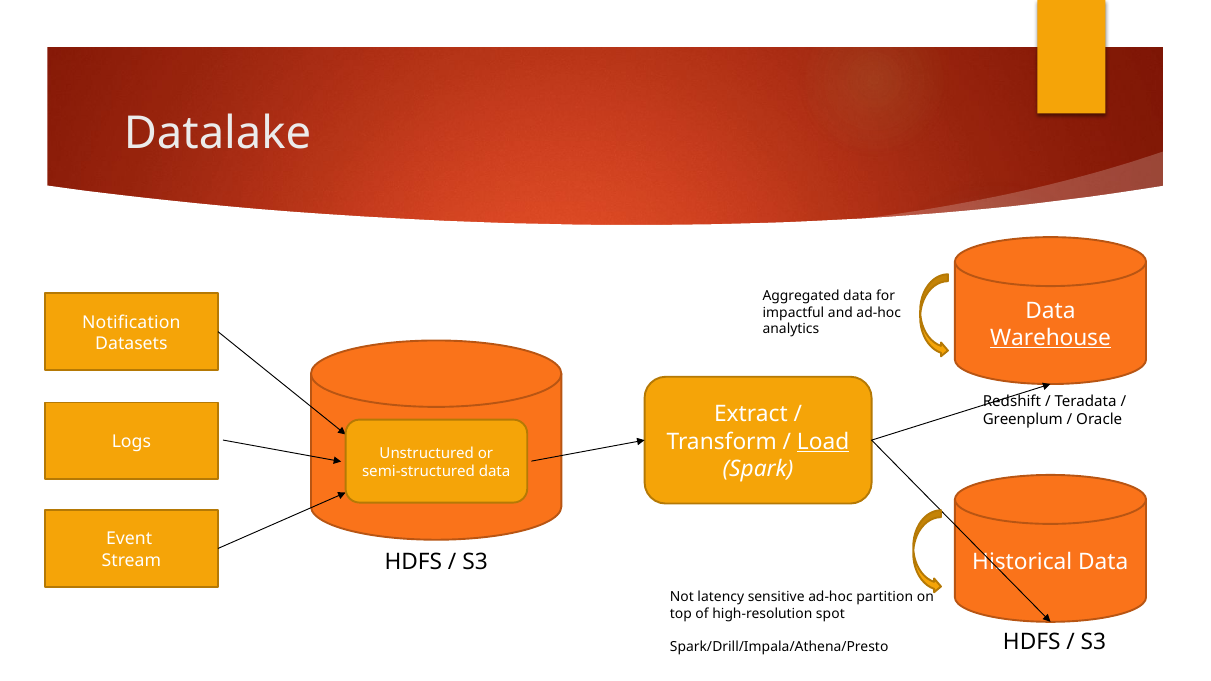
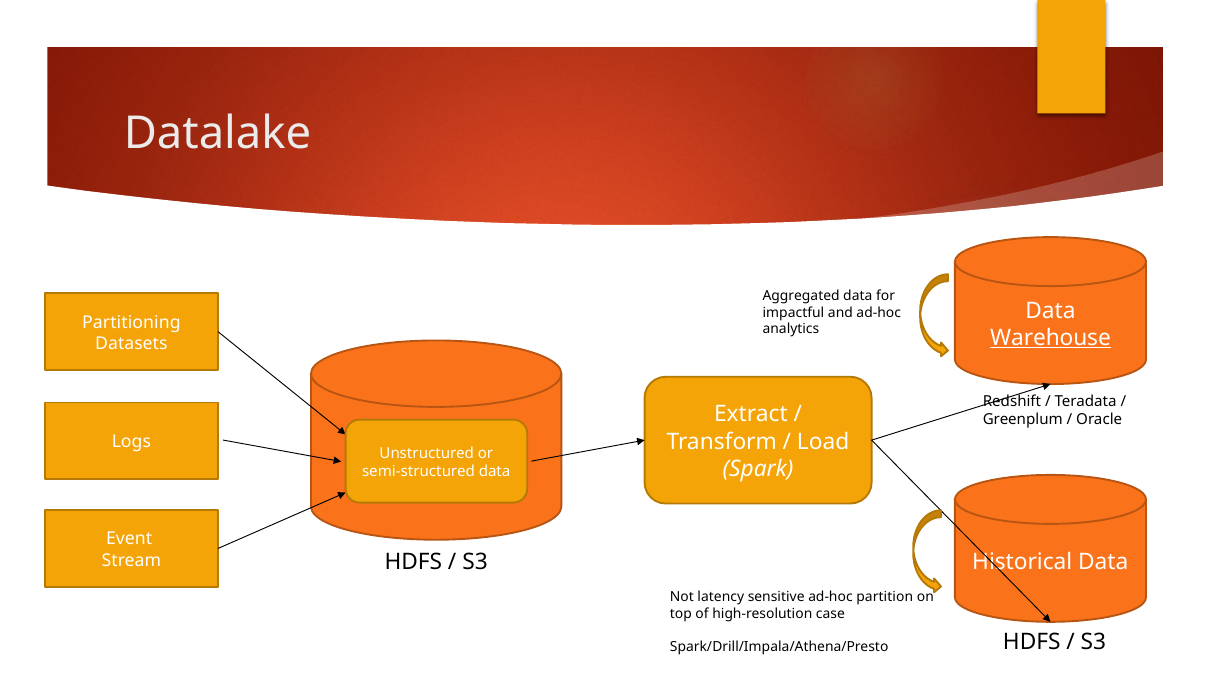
Notification: Notification -> Partitioning (131, 323)
Load underline: present -> none (823, 442)
spot: spot -> case (830, 614)
